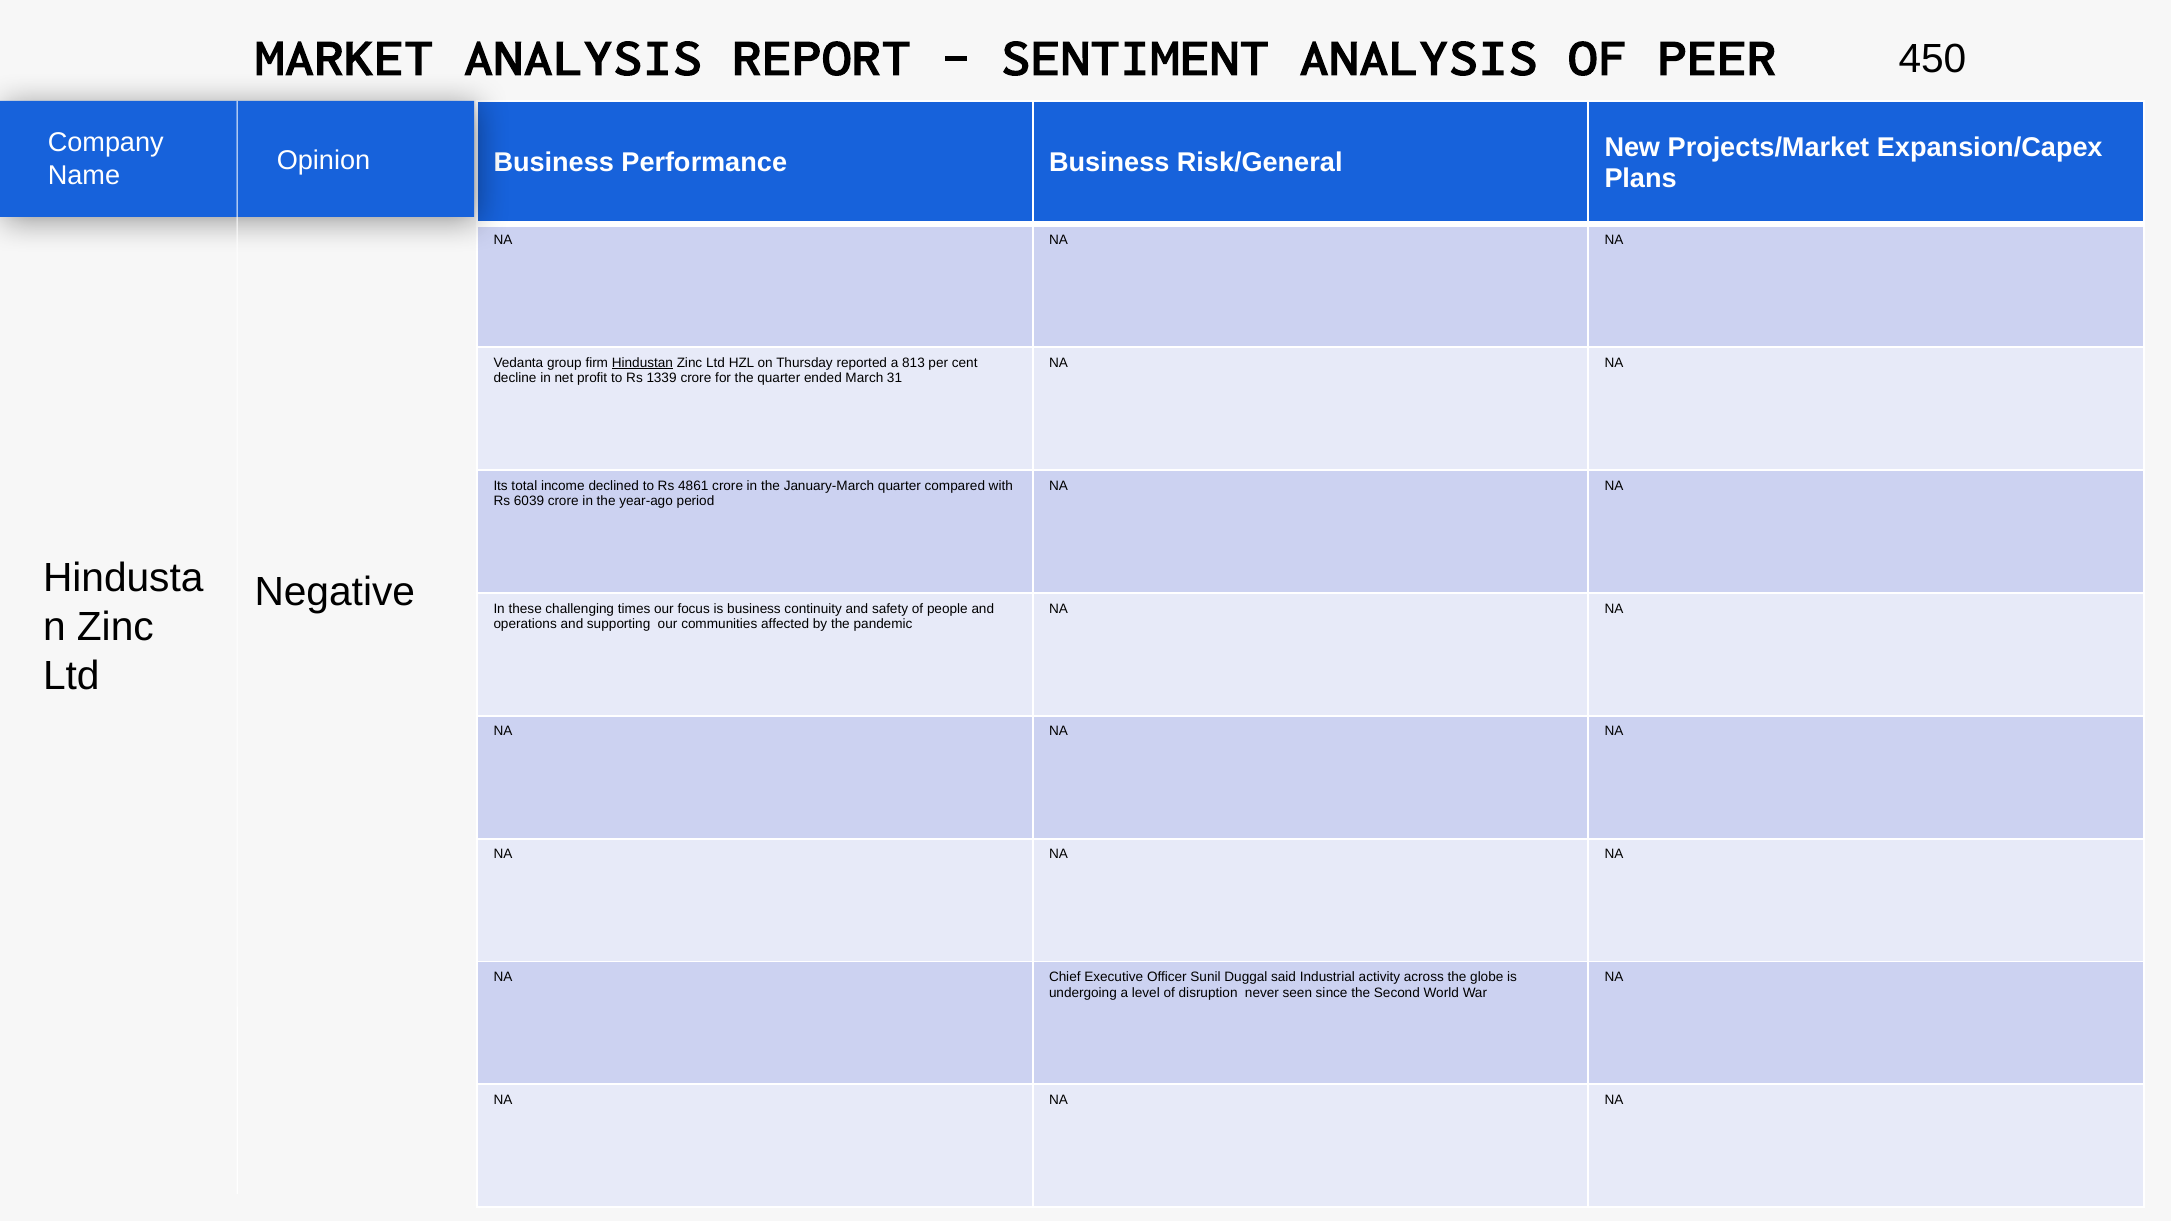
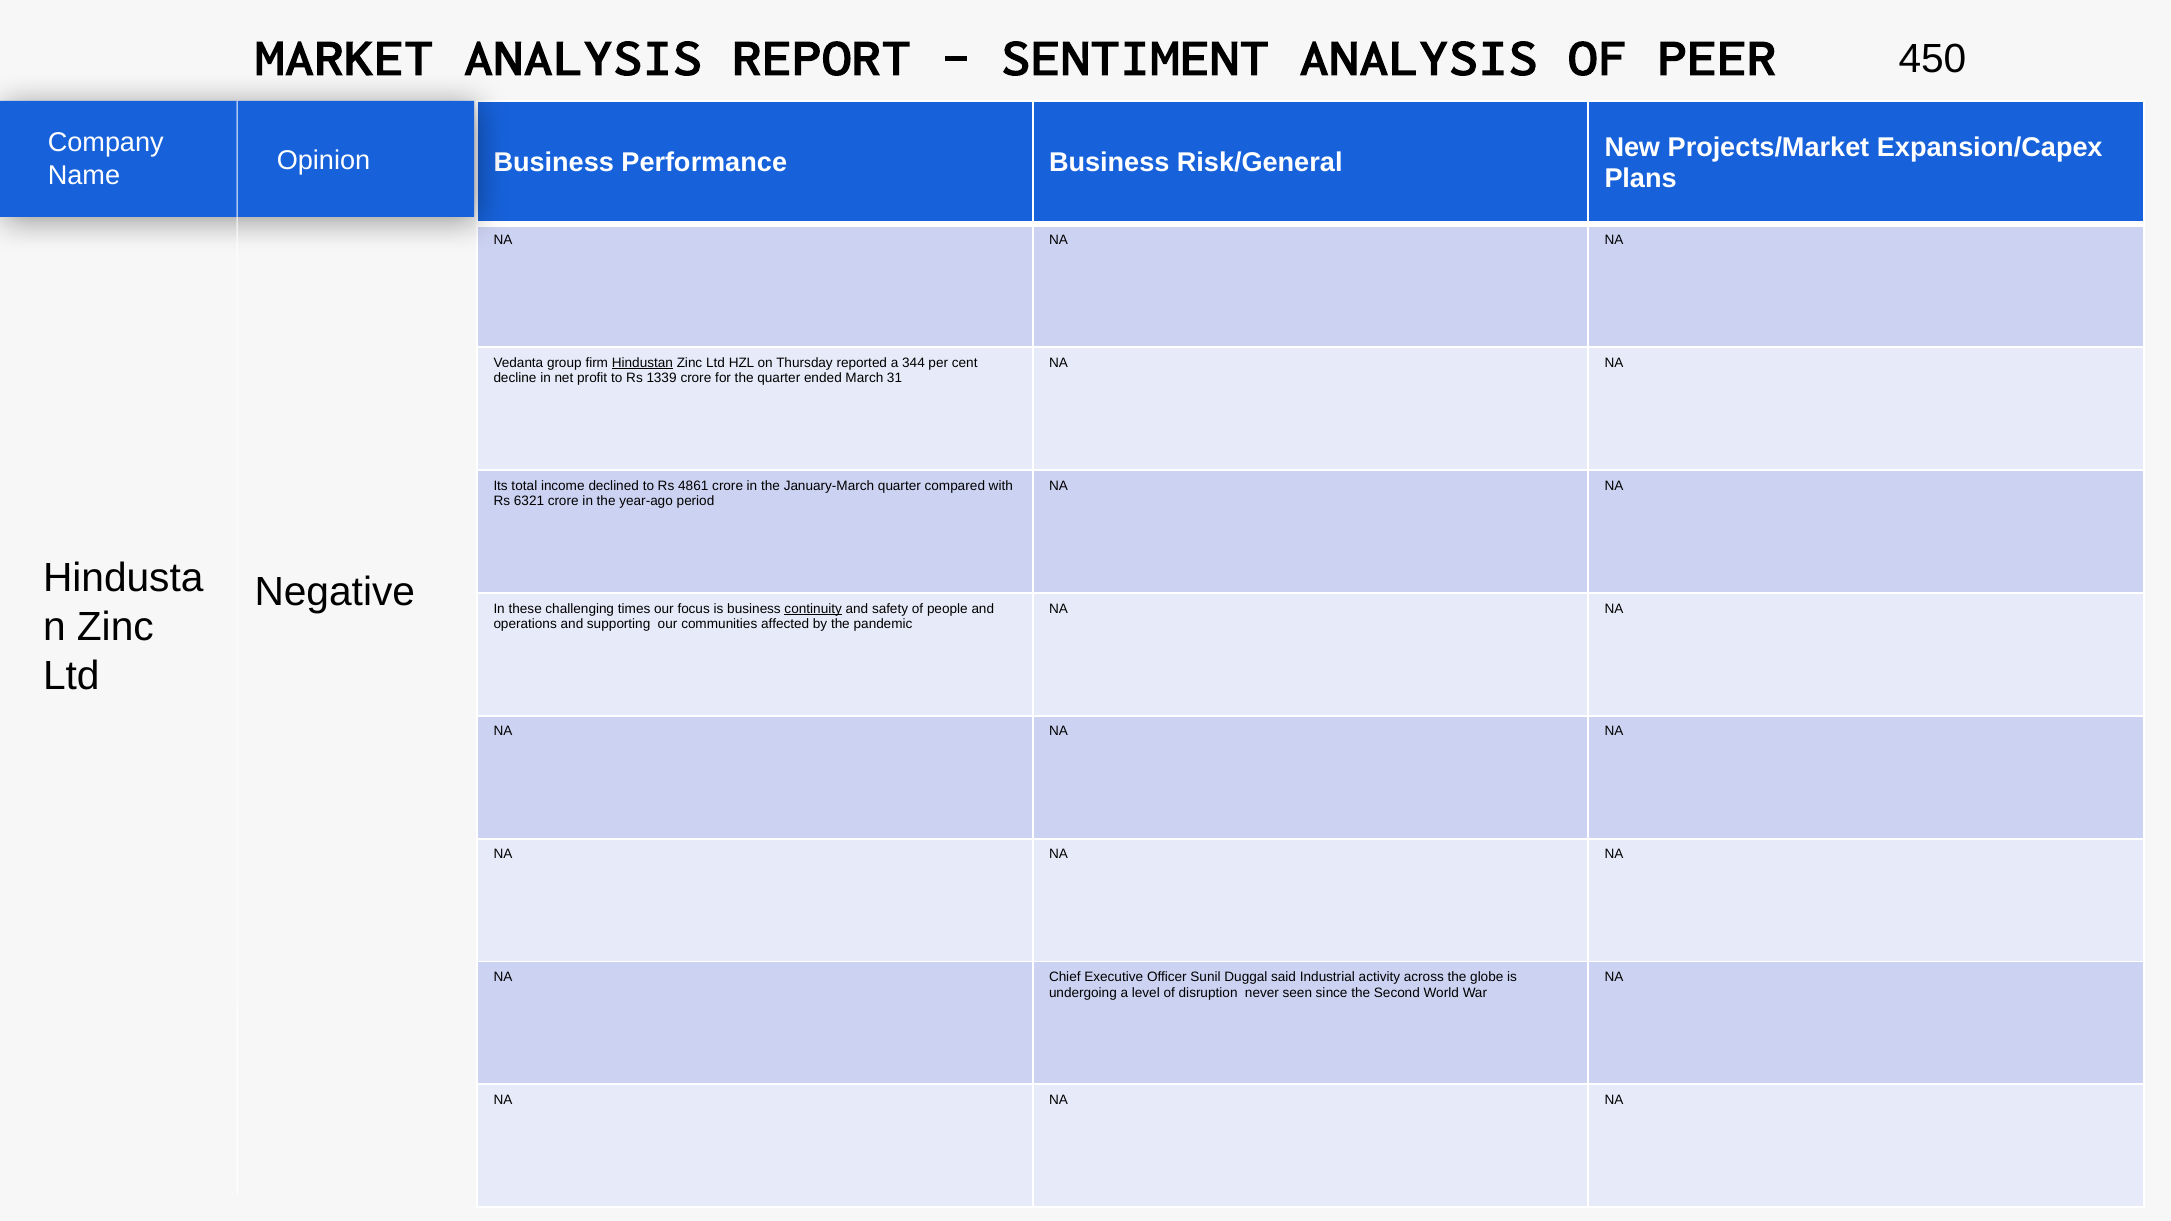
813: 813 -> 344 (913, 363)
6039: 6039 -> 6321 (529, 501)
continuity underline: none -> present (813, 609)
